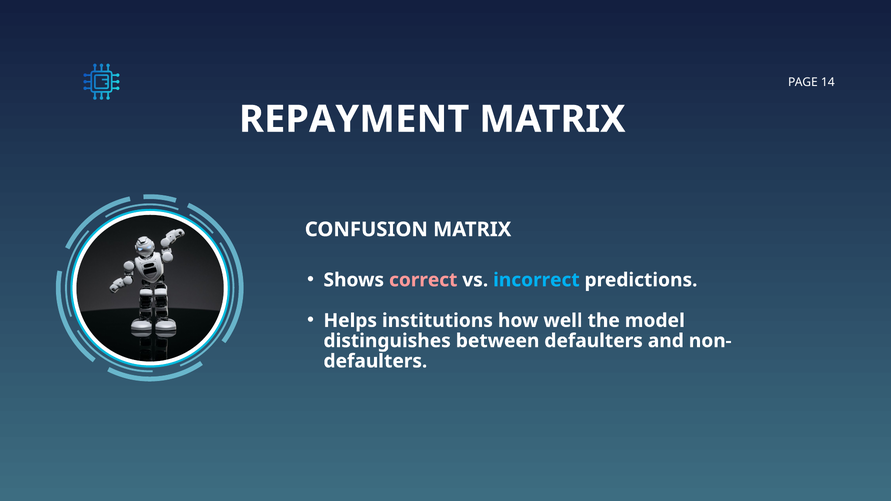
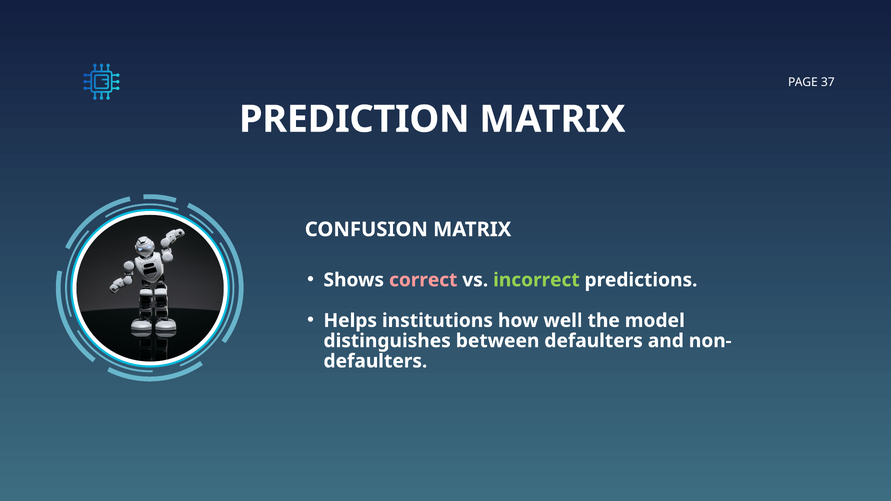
14: 14 -> 37 (828, 82)
REPAYMENT: REPAYMENT -> PREDICTION (354, 119)
incorrect colour: light blue -> light green (536, 280)
